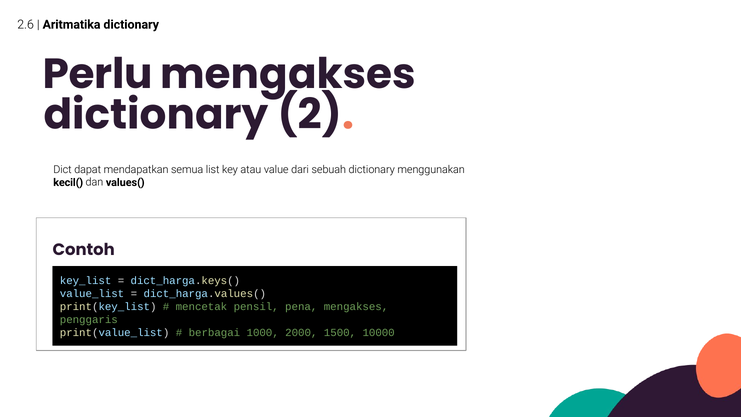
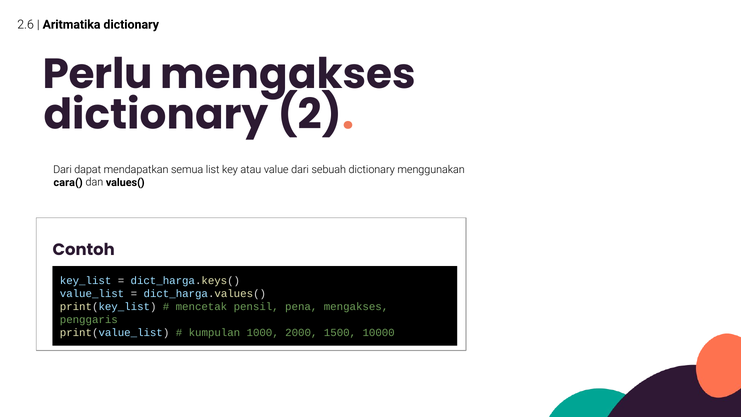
Dict: Dict -> Dari (63, 169)
kecil(: kecil( -> cara( (68, 182)
berbagai: berbagai -> kumpulan (214, 332)
